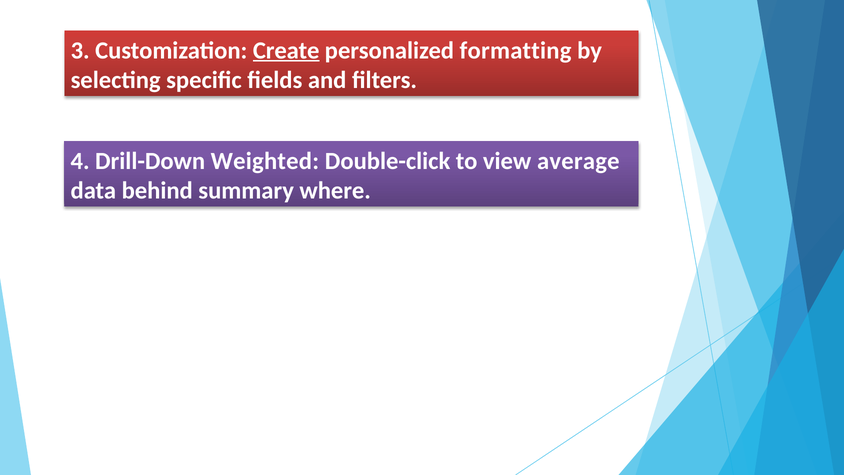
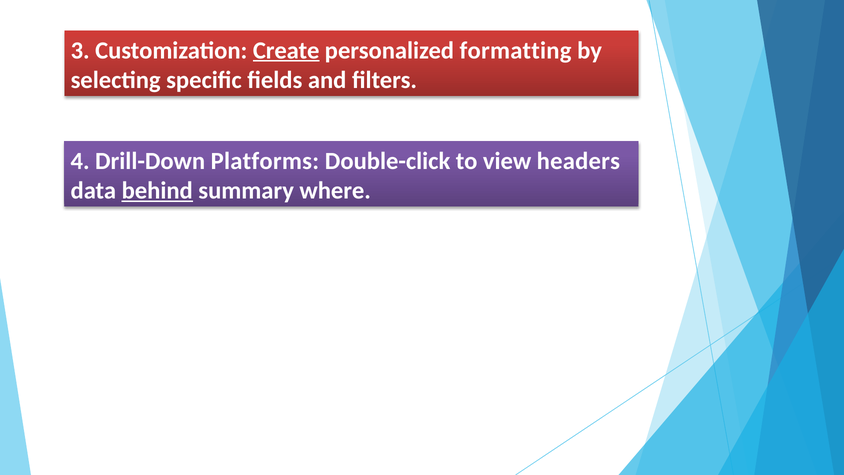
Weighted: Weighted -> Platforms (265, 161)
average: average -> headers (578, 161)
behind underline: none -> present (157, 190)
